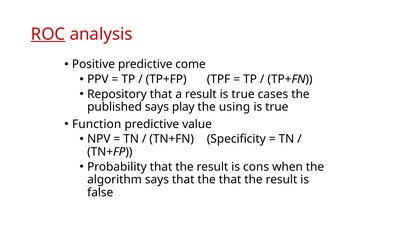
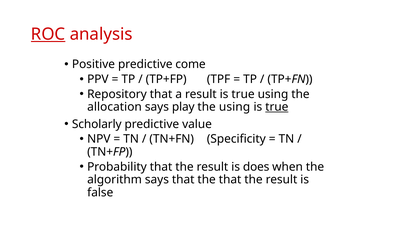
true cases: cases -> using (273, 94)
published: published -> allocation (115, 107)
true underline: none -> present (277, 107)
Function: Function -> Scholarly (97, 124)
cons: cons -> does (256, 166)
